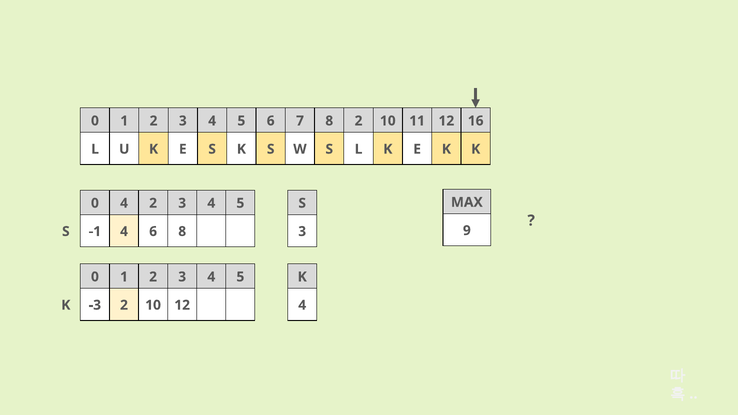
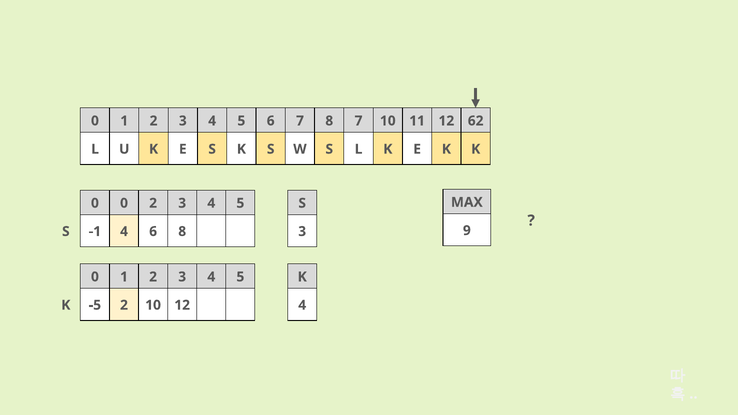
8 2: 2 -> 7 (359, 121)
16: 16 -> 62 (476, 121)
0 4: 4 -> 0 (124, 203)
-3: -3 -> -5 (95, 305)
